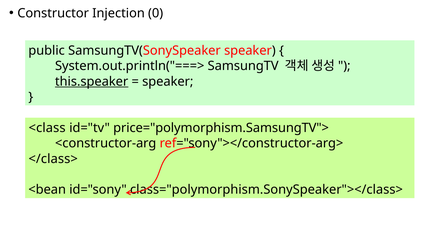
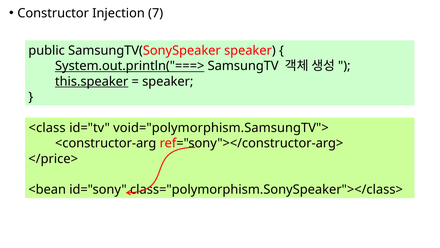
0: 0 -> 7 (156, 13)
System.out.println("===> underline: none -> present (130, 66)
price="polymorphism.SamsungTV">: price="polymorphism.SamsungTV"> -> void="polymorphism.SamsungTV"> (221, 128)
</class>: </class> -> </price> (53, 159)
